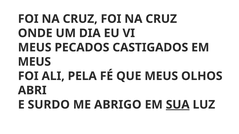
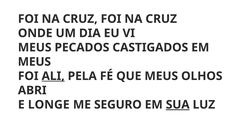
ALI underline: none -> present (53, 76)
SURDO: SURDO -> LONGE (49, 105)
ABRIGO: ABRIGO -> SEGURO (118, 105)
